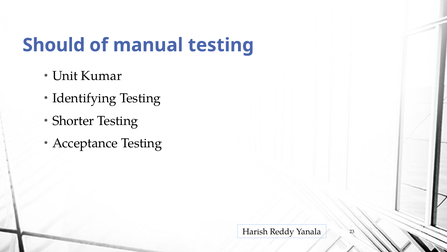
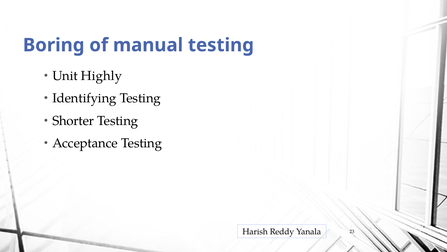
Should: Should -> Boring (54, 45)
Kumar: Kumar -> Highly (101, 76)
